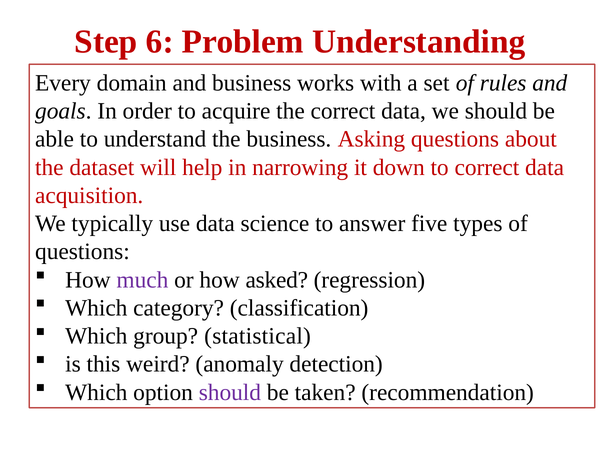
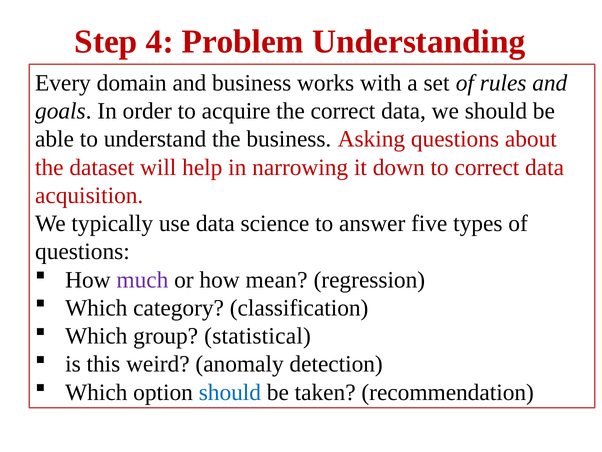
6: 6 -> 4 (160, 42)
asked: asked -> mean (277, 280)
should colour: purple -> blue (230, 392)
